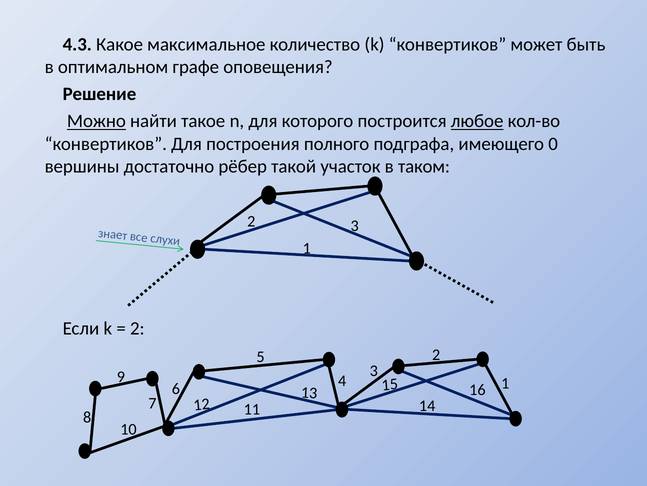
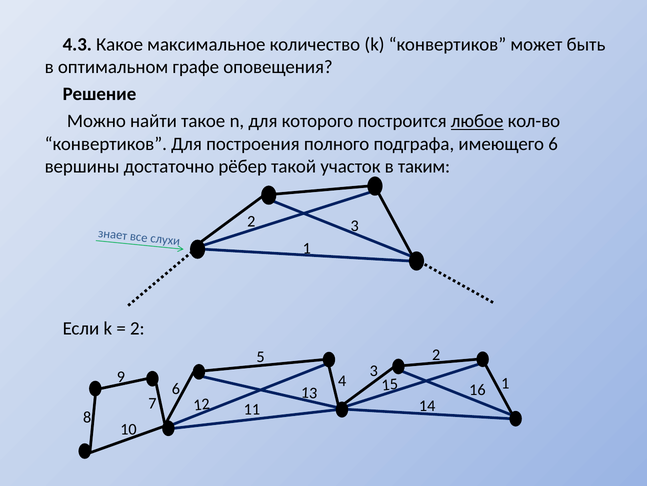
Можно underline: present -> none (96, 121)
имеющего 0: 0 -> 6 (553, 144)
таком: таком -> таким (424, 166)
